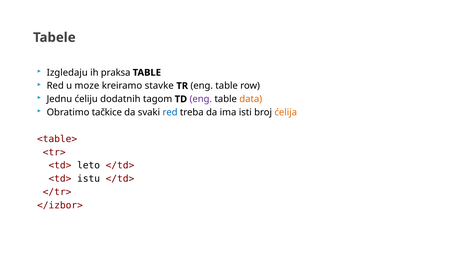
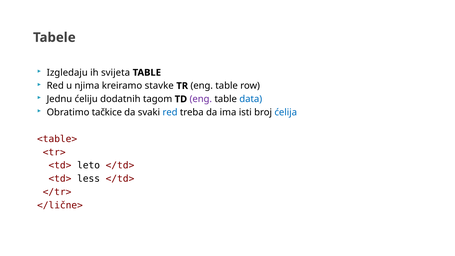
praksa: praksa -> svijeta (116, 73)
moze: moze -> njima (87, 86)
data colour: orange -> blue (251, 99)
ćelija colour: orange -> blue (286, 112)
istu: istu -> less (89, 179)
</izbor>: </izbor> -> </lične> (60, 205)
